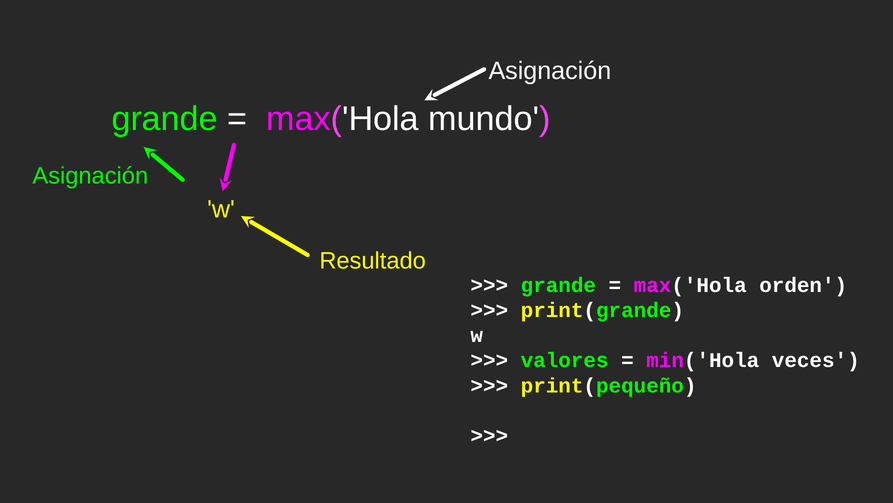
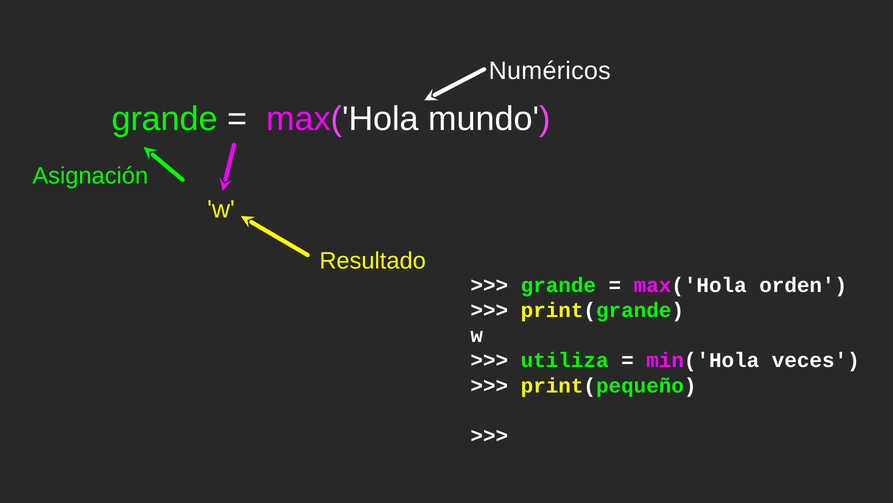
Asignación: Asignación -> Numéricos (550, 71)
valores: valores -> utiliza (565, 360)
